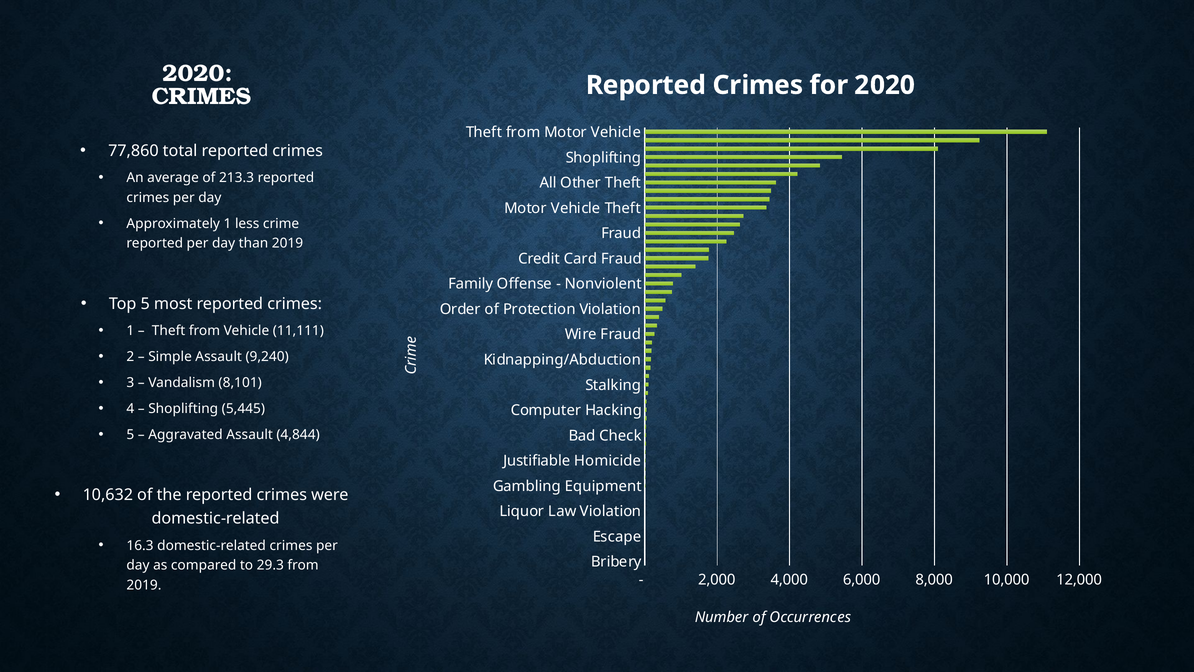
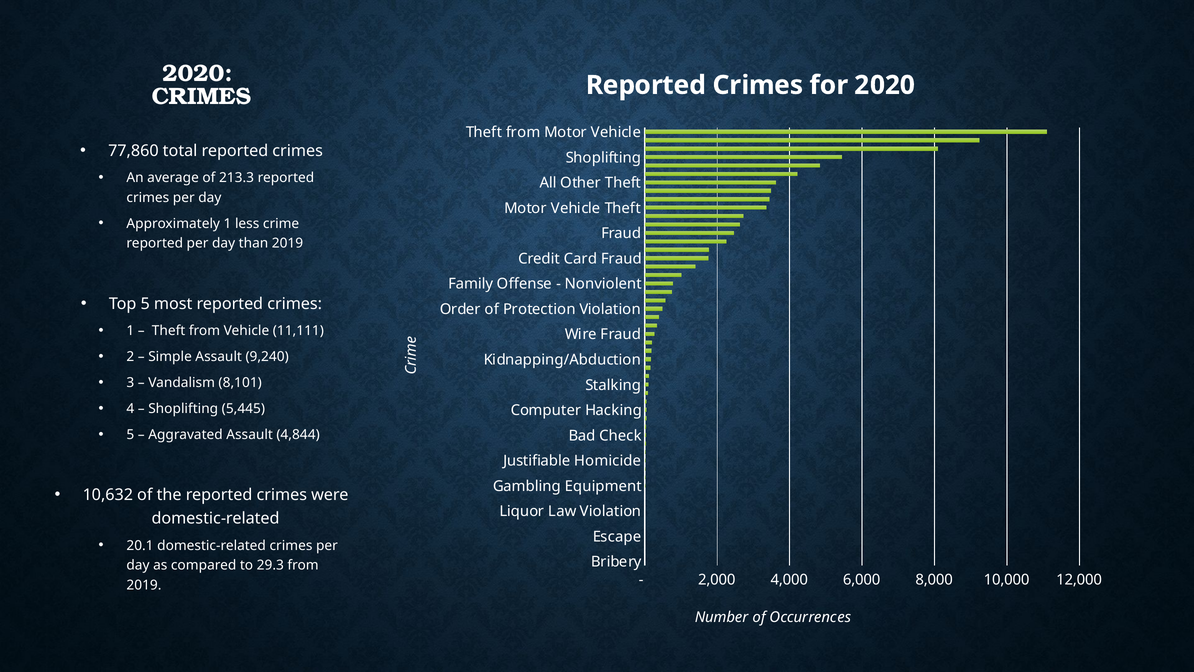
16.3: 16.3 -> 20.1 (140, 545)
